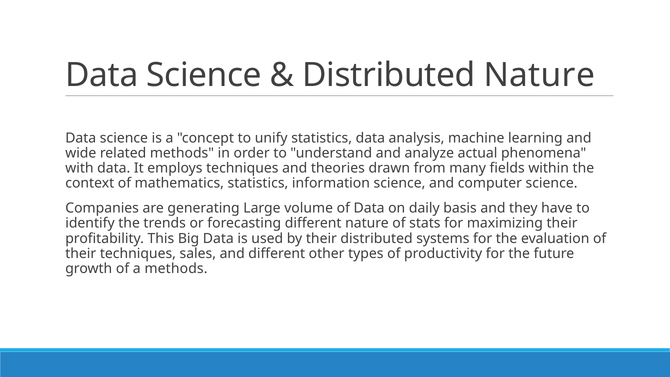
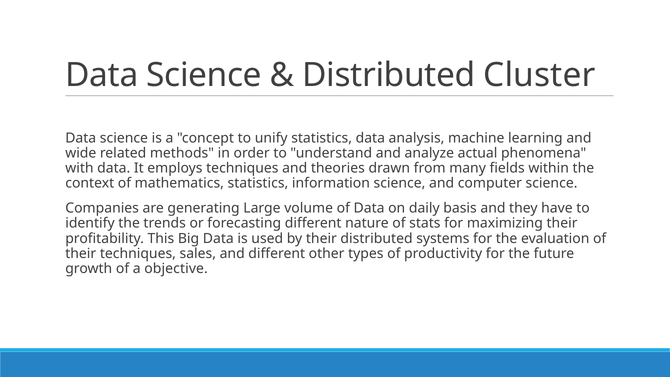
Distributed Nature: Nature -> Cluster (539, 75)
a methods: methods -> objective (176, 268)
